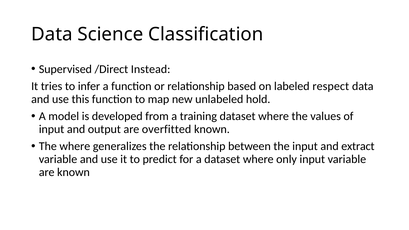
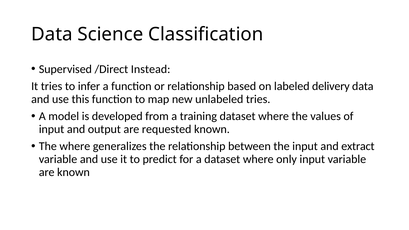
respect: respect -> delivery (331, 86)
unlabeled hold: hold -> tries (258, 99)
overfitted: overfitted -> requested (167, 129)
